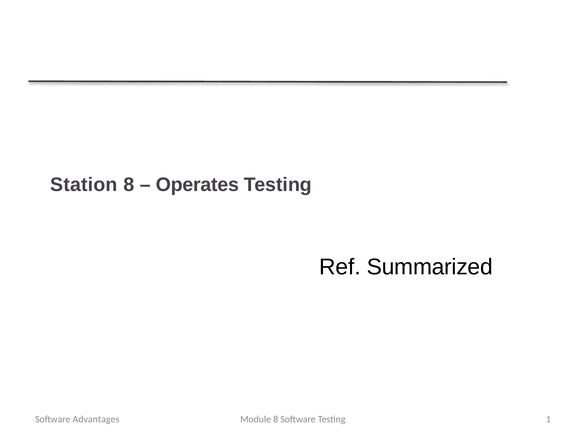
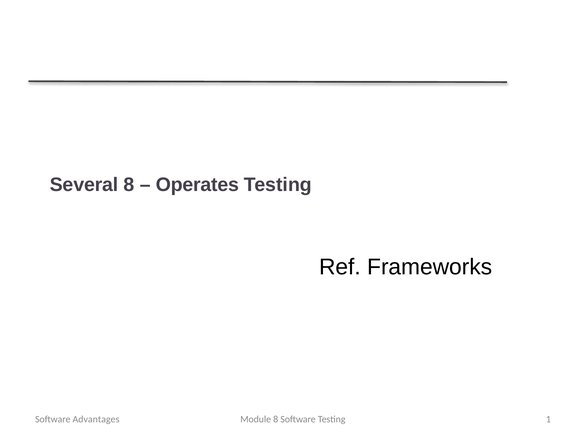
Station: Station -> Several (84, 185)
Summarized: Summarized -> Frameworks (430, 267)
